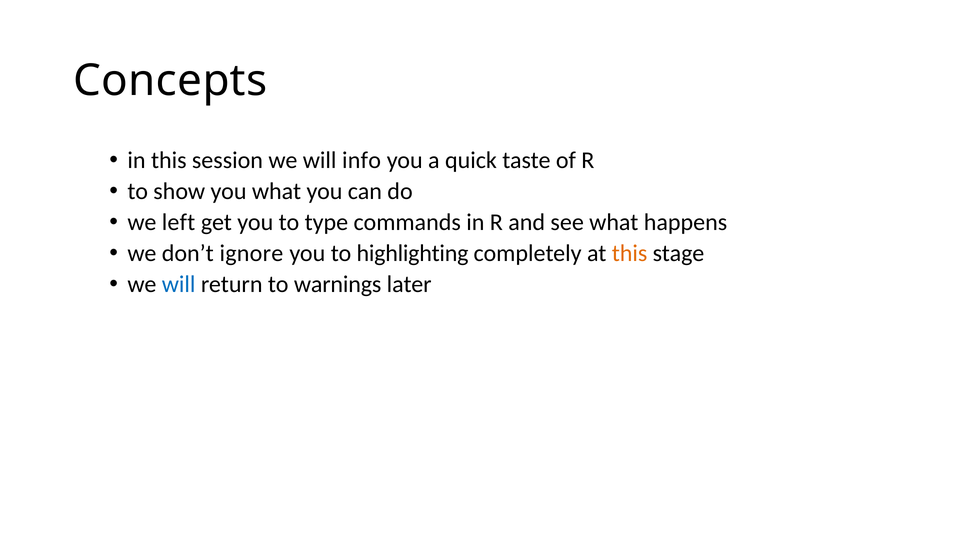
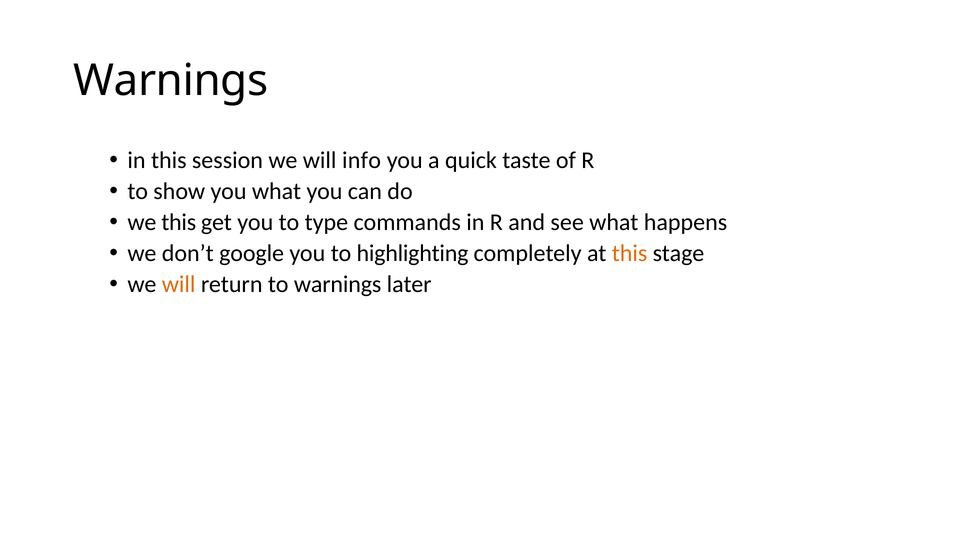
Concepts: Concepts -> Warnings (171, 81)
we left: left -> this (179, 222)
ignore: ignore -> google (252, 253)
will colour: blue -> orange (179, 284)
